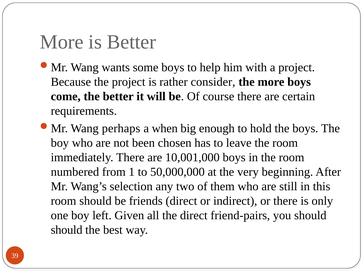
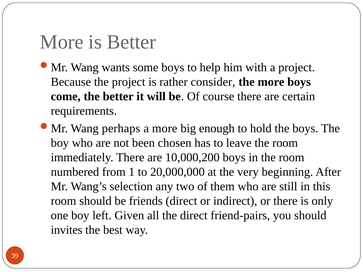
a when: when -> more (165, 128)
10,001,000: 10,001,000 -> 10,000,200 (192, 157)
50,000,000: 50,000,000 -> 20,000,000 (177, 172)
should: should -> invites (67, 230)
